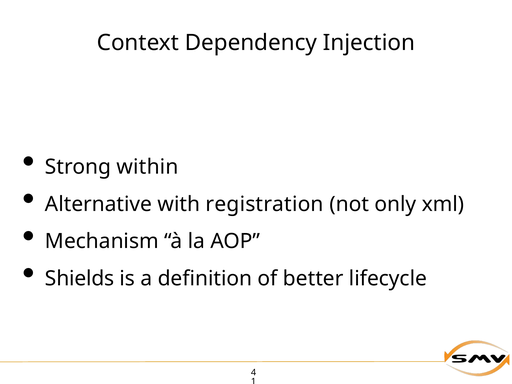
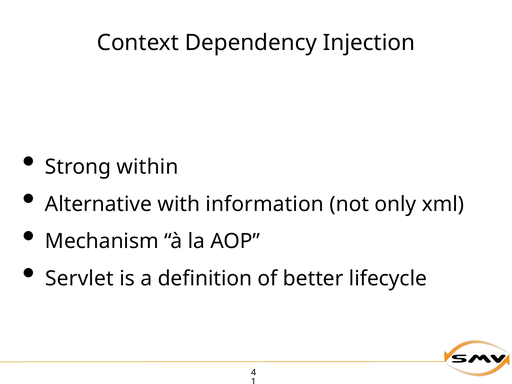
registration: registration -> information (265, 204)
Shields: Shields -> Servlet (79, 279)
